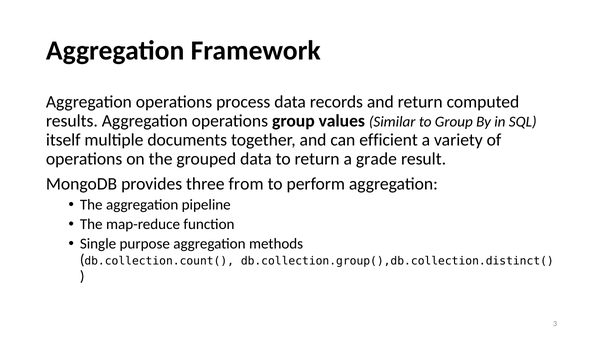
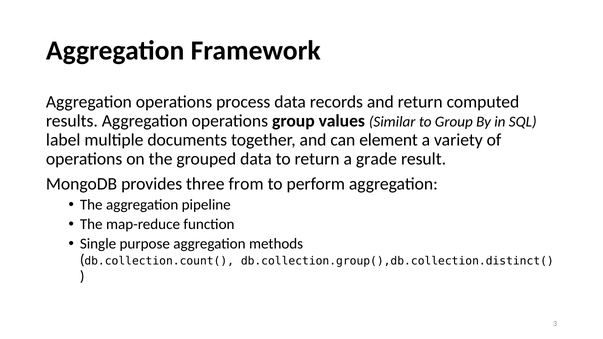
itself: itself -> label (63, 140)
efficient: efficient -> element (389, 140)
